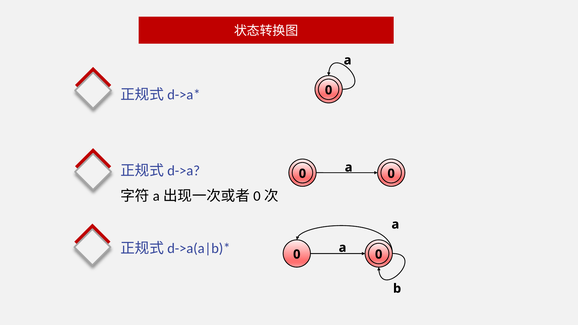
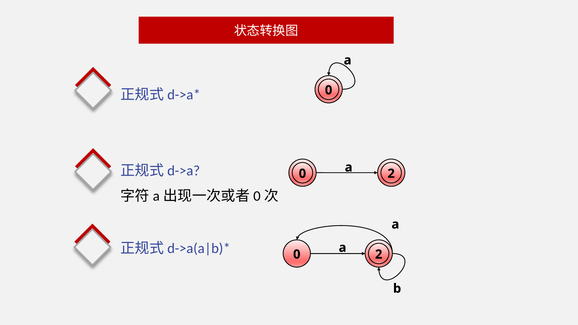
0: 0 -> 2 (391, 174)
0: 0 -> 2 (379, 254)
